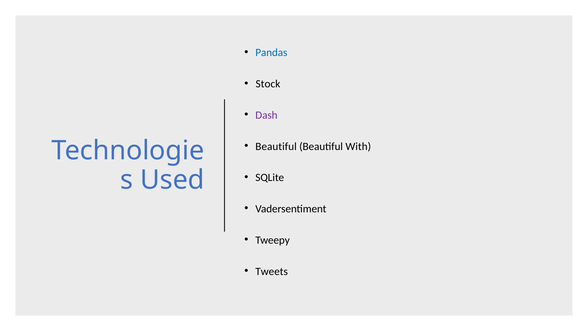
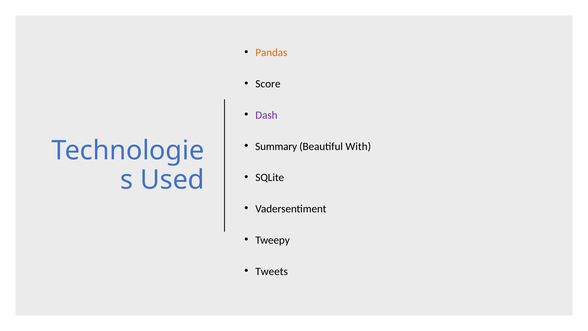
Pandas colour: blue -> orange (271, 53)
Stock: Stock -> Score (268, 84)
Beautiful: Beautiful -> Summary (276, 146)
